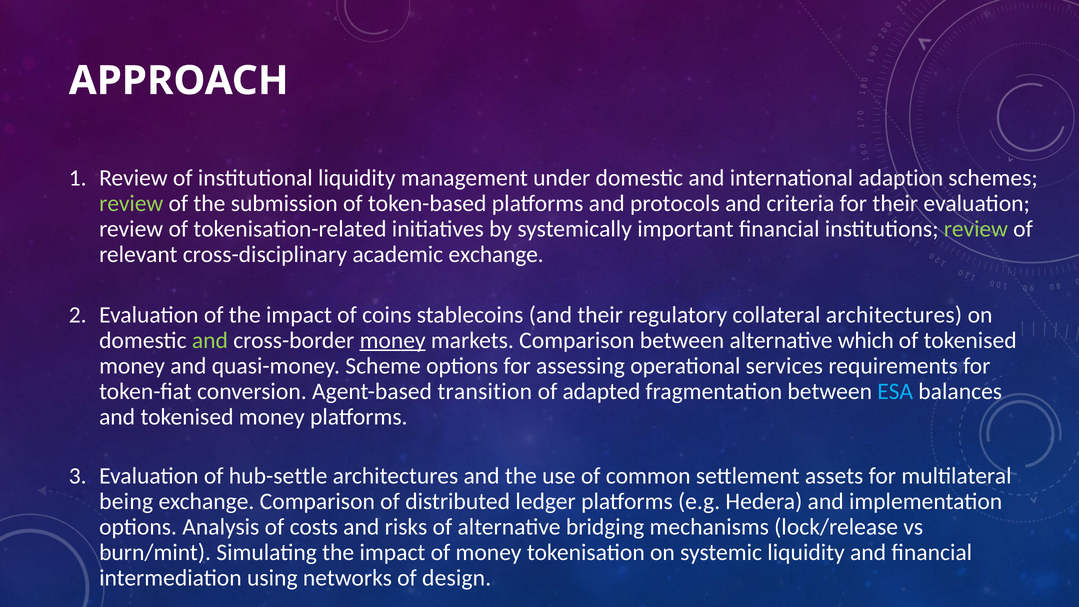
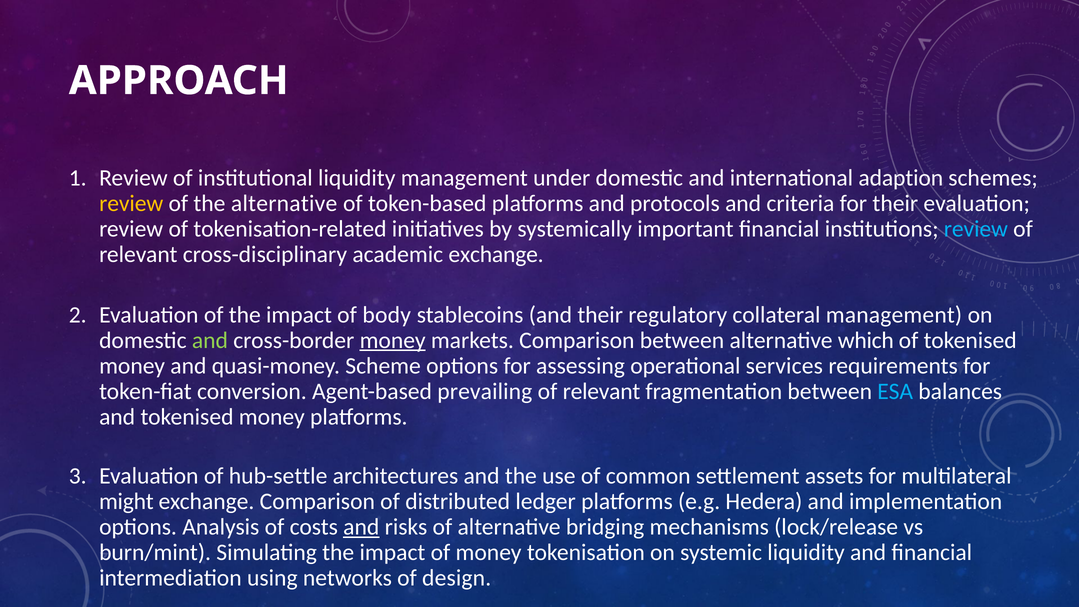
review colour: light green -> yellow (131, 203)
the submission: submission -> alternative (284, 203)
review colour: light green -> light blue (976, 229)
coins: coins -> body (387, 315)
collateral architectures: architectures -> management (894, 315)
transition: transition -> prevailing (485, 391)
adapted: adapted -> relevant (602, 391)
being: being -> might (126, 501)
and underline: none -> present (361, 527)
